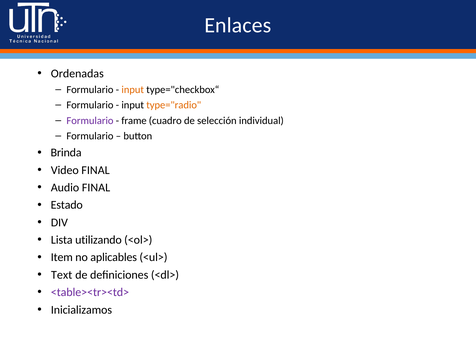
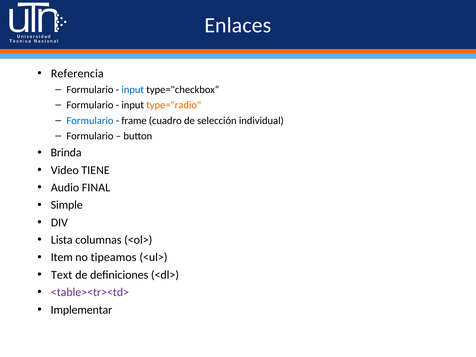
Ordenadas: Ordenadas -> Referencia (77, 73)
input colour: orange -> blue (133, 90)
Formulario colour: purple -> blue (90, 121)
Video FINAL: FINAL -> TIENE (96, 170)
Estado: Estado -> Simple (67, 205)
utilizando: utilizando -> columnas (98, 240)
aplicables: aplicables -> tipeamos (114, 257)
Inicializamos: Inicializamos -> Implementar (81, 310)
